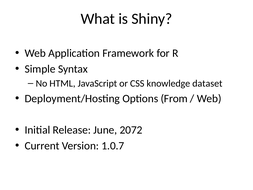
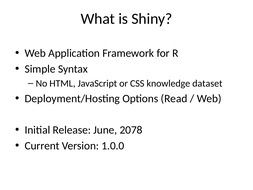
From: From -> Read (174, 98)
2072: 2072 -> 2078 (131, 130)
1.0.7: 1.0.7 -> 1.0.0 (113, 146)
